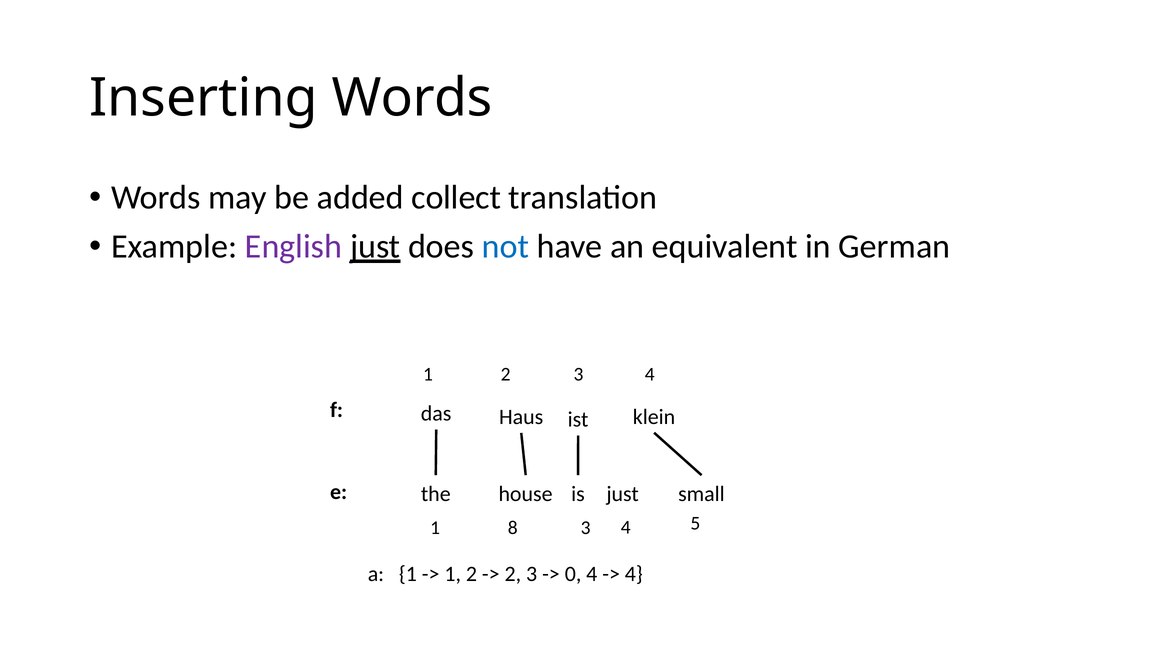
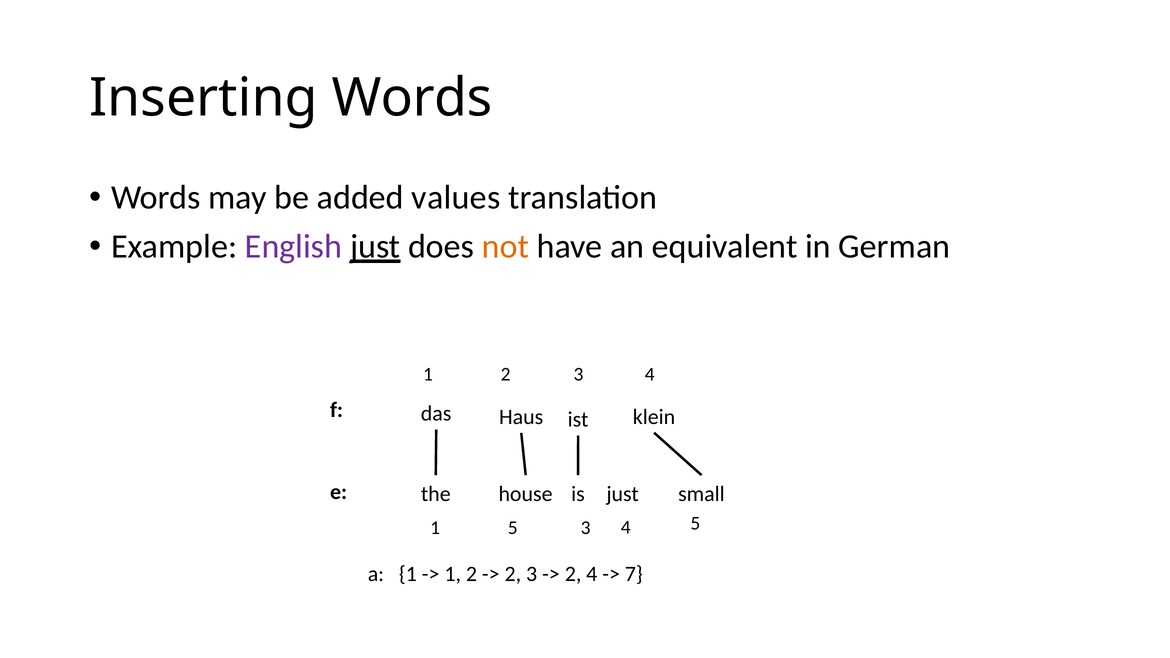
collect: collect -> values (456, 198)
not colour: blue -> orange (505, 247)
1 8: 8 -> 5 (513, 528)
0: 0 -> 2 (573, 574)
4: 4 -> 7 (634, 574)
